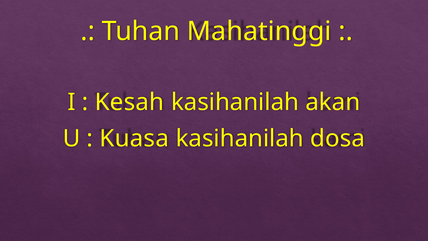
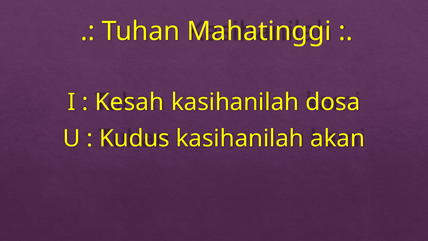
akan: akan -> dosa (333, 102)
Kuasa: Kuasa -> Kudus (134, 138)
dosa: dosa -> akan (338, 138)
